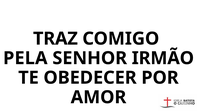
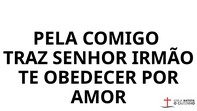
TRAZ: TRAZ -> PELA (55, 39)
PELA: PELA -> TRAZ (25, 58)
